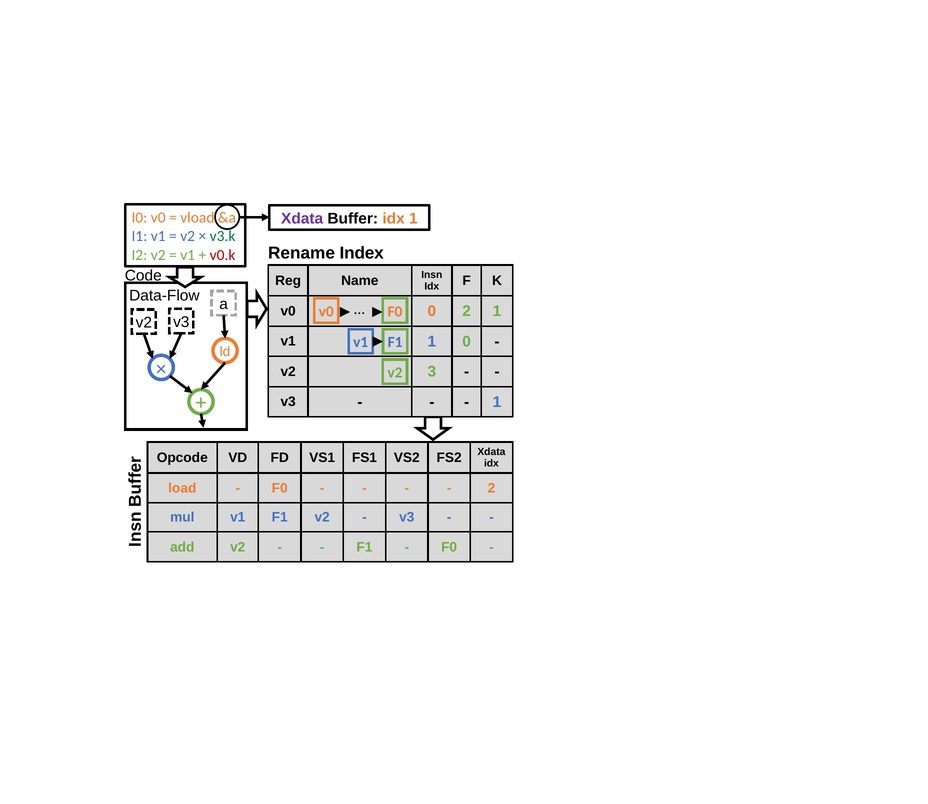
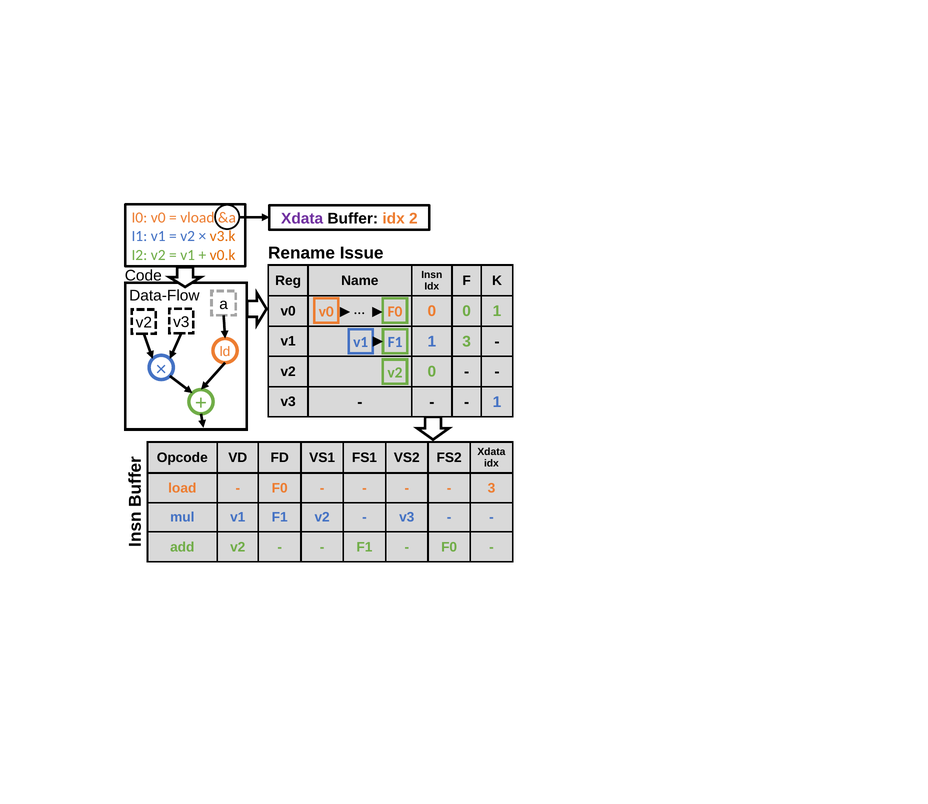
idx 1: 1 -> 2 (413, 219)
v3.k colour: green -> orange (223, 236)
Index: Index -> Issue (362, 253)
v0.k colour: red -> orange (223, 255)
0 2: 2 -> 0 (467, 311)
1 0: 0 -> 3 (467, 342)
v2 3: 3 -> 0 (432, 372)
2: 2 -> 3 (492, 488)
